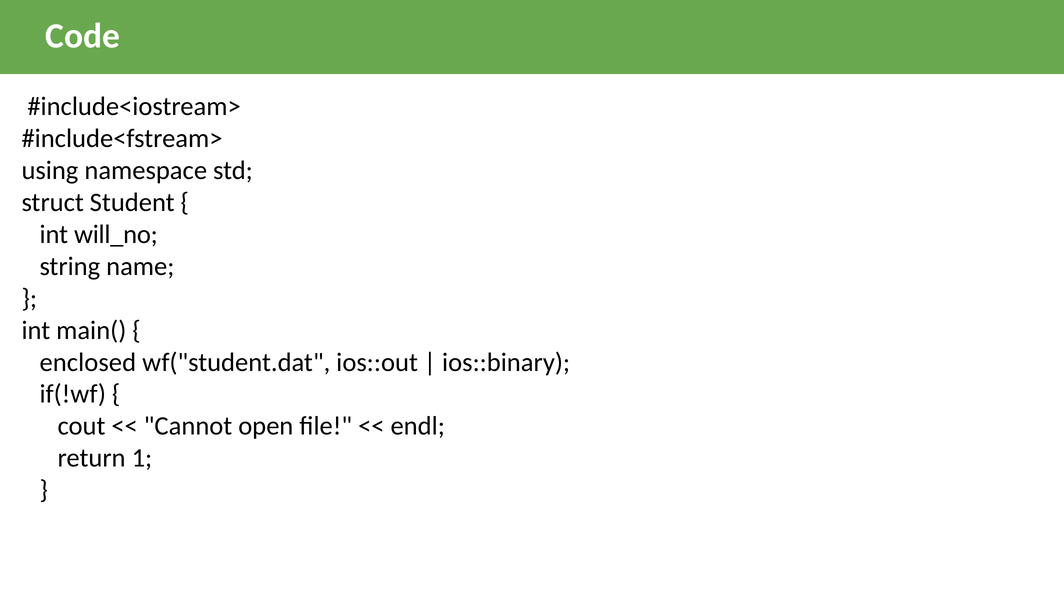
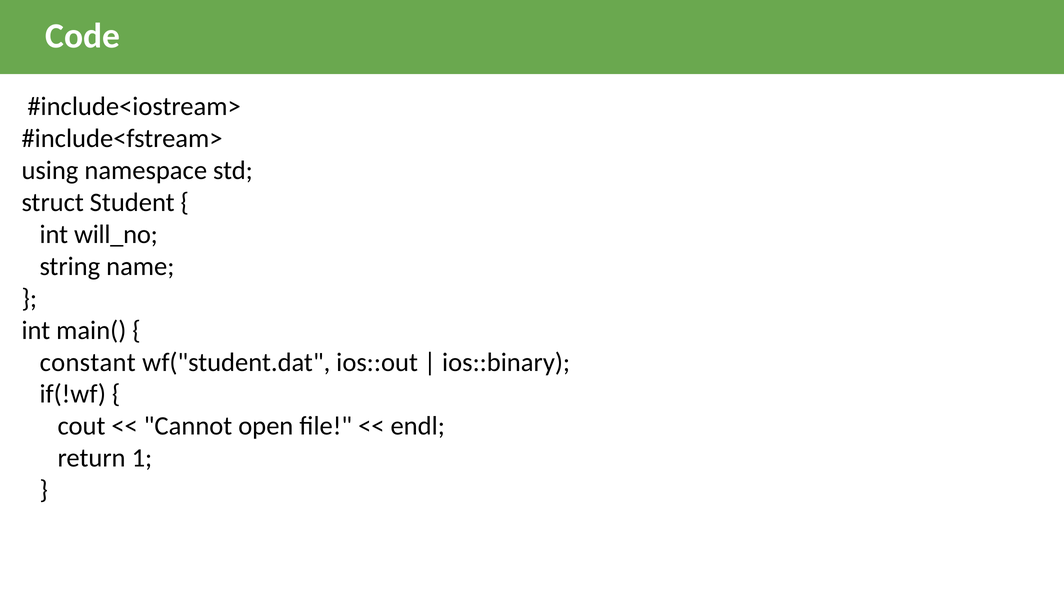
enclosed: enclosed -> constant (88, 362)
